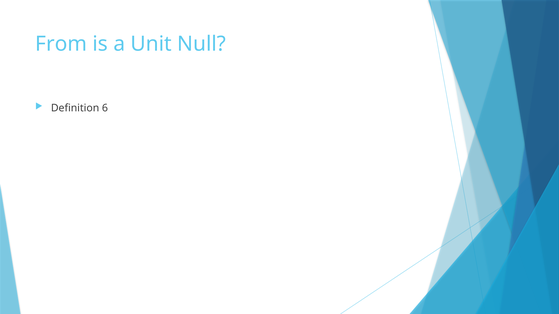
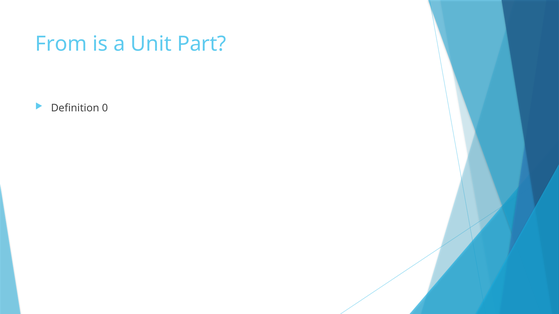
Null: Null -> Part (202, 44)
6: 6 -> 0 (105, 108)
